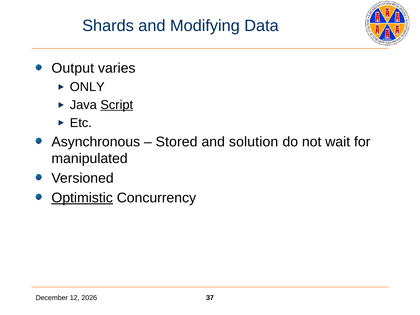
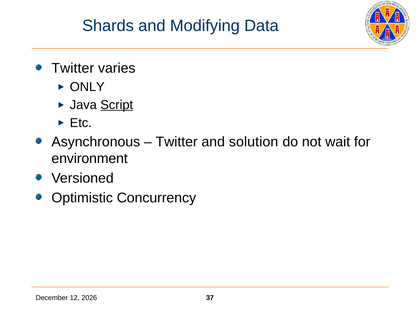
Output: Output -> Twitter (73, 68)
Stored: Stored -> Twitter (177, 142)
manipulated: manipulated -> environment (90, 159)
Optimistic underline: present -> none (82, 198)
